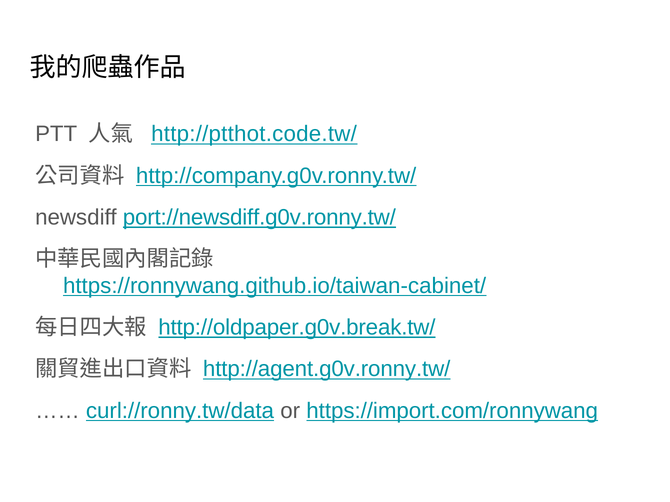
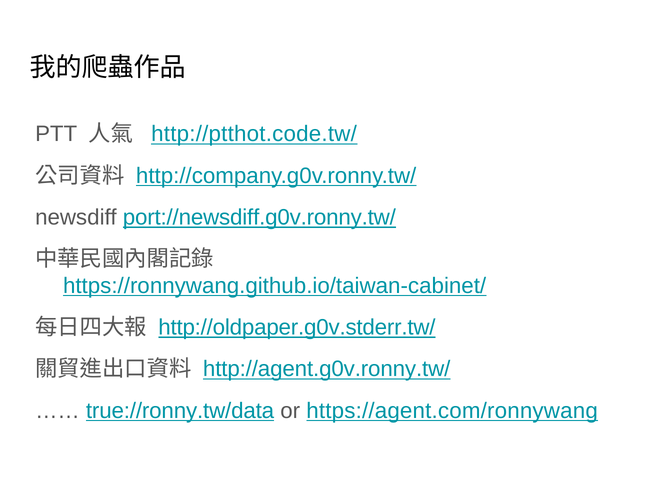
http://oldpaper.g0v.break.tw/: http://oldpaper.g0v.break.tw/ -> http://oldpaper.g0v.stderr.tw/ (297, 328)
curl://ronny.tw/data: curl://ronny.tw/data -> true://ronny.tw/data (180, 411)
https://import.com/ronnywang: https://import.com/ronnywang -> https://agent.com/ronnywang (452, 411)
